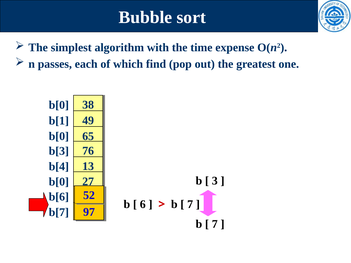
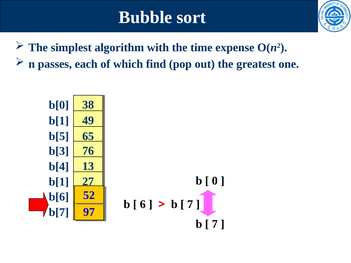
b[0: b[0 -> b[5 (59, 137)
3: 3 -> 0 (215, 181)
b[0: b[0 -> b[1 (59, 182)
